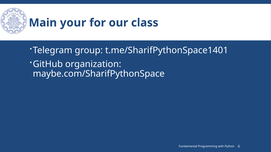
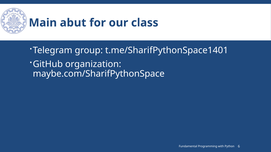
your: your -> abut (73, 23)
